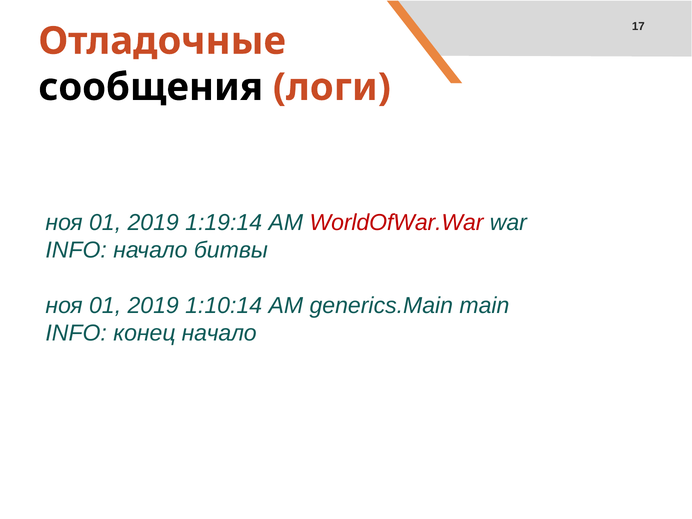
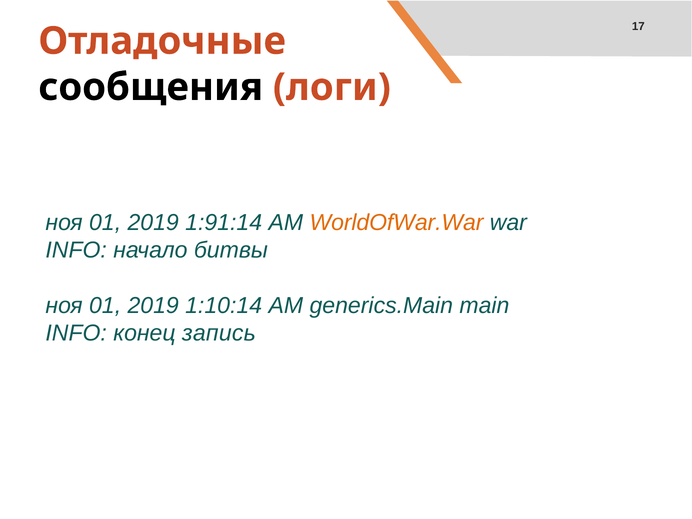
1:19:14: 1:19:14 -> 1:91:14 (224, 222)
WorldOfWar.War colour: red -> orange (397, 222)
конец начало: начало -> запись (219, 333)
